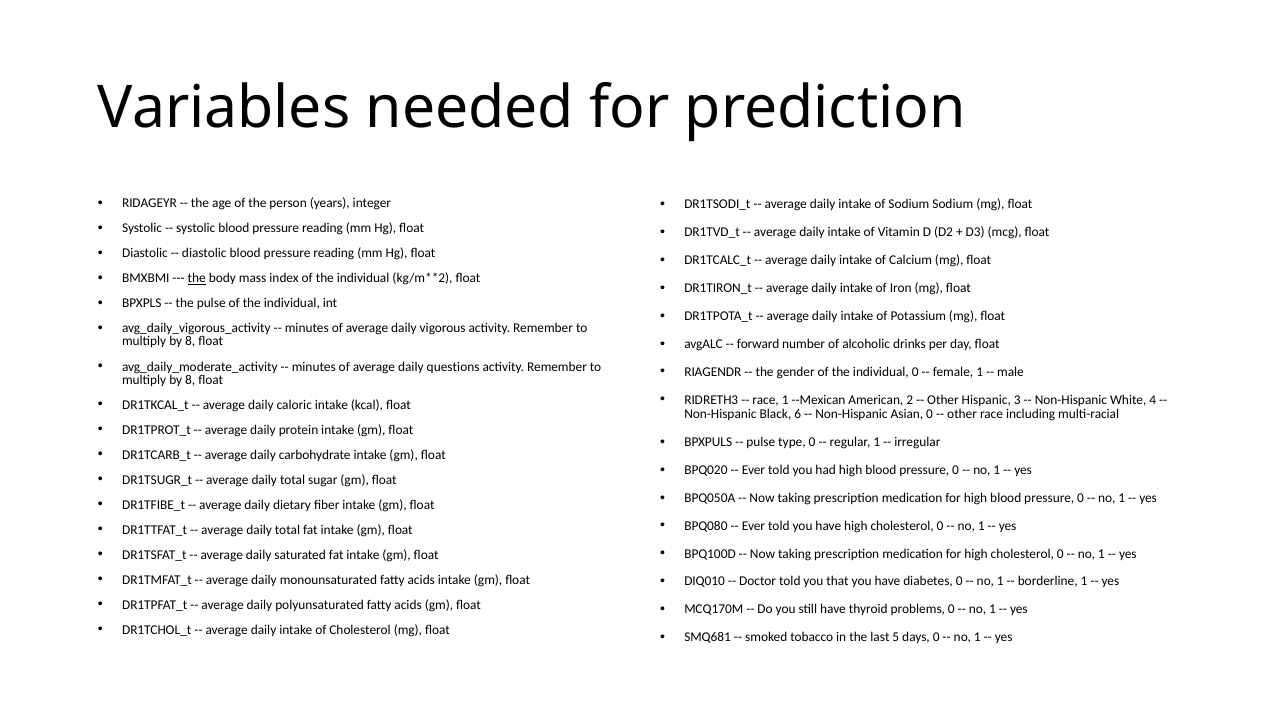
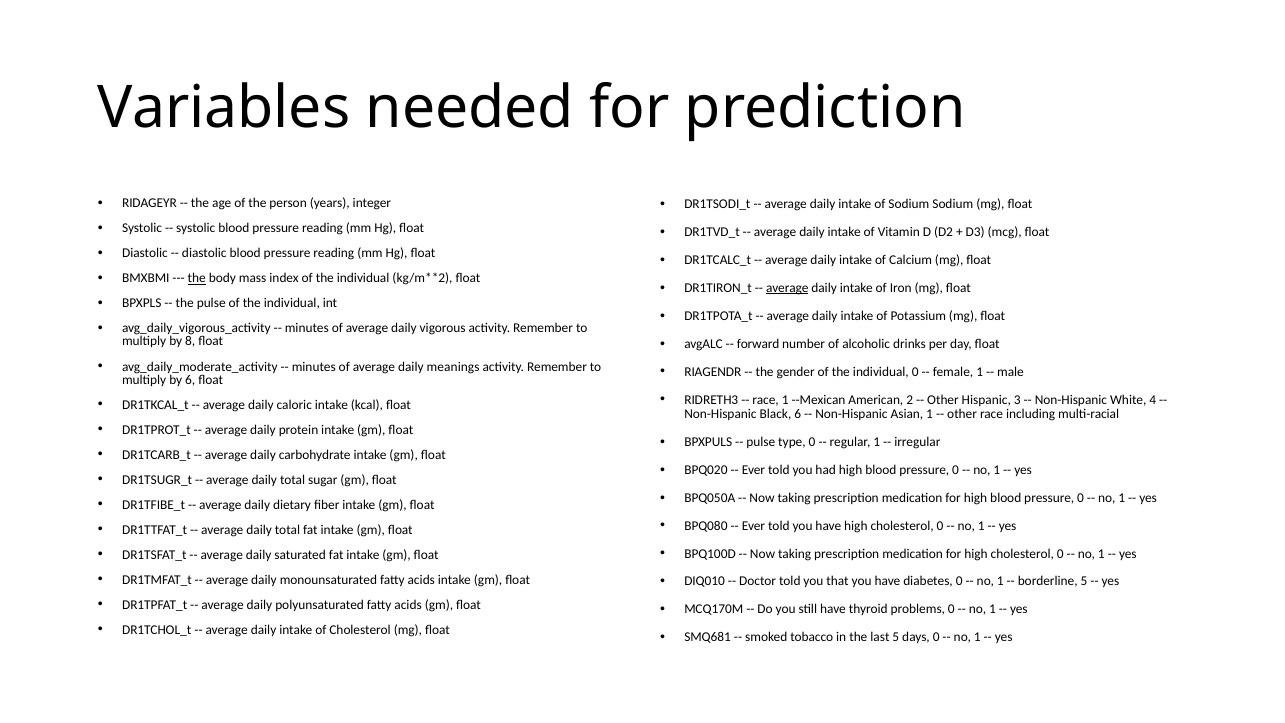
average underline: none -> present (787, 288)
questions: questions -> meanings (453, 367)
8: 8 -> 6 (190, 380)
Asian 0: 0 -> 1 (930, 414)
borderline 1: 1 -> 5 (1084, 581)
